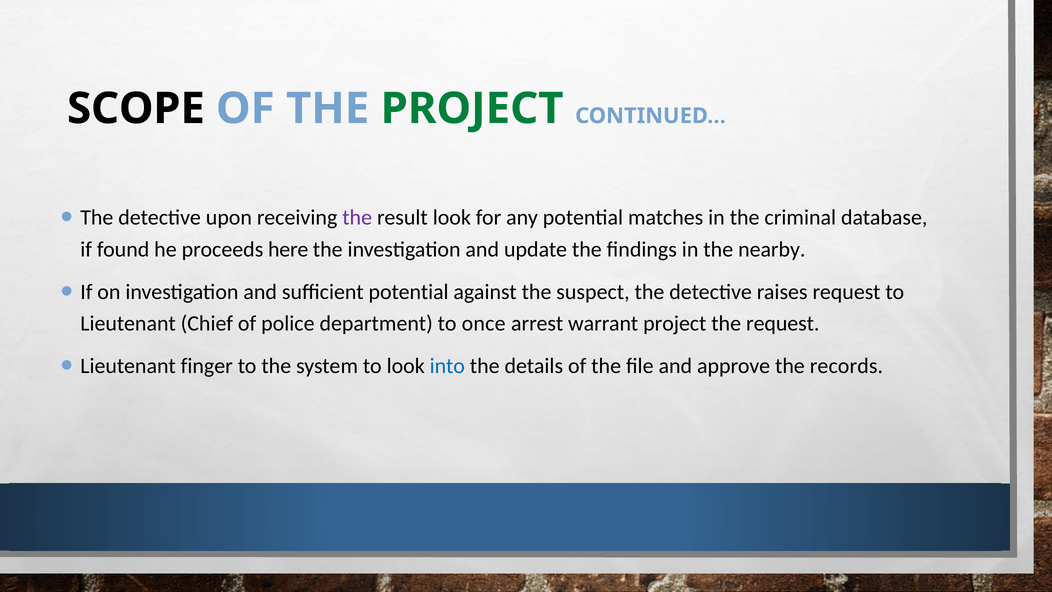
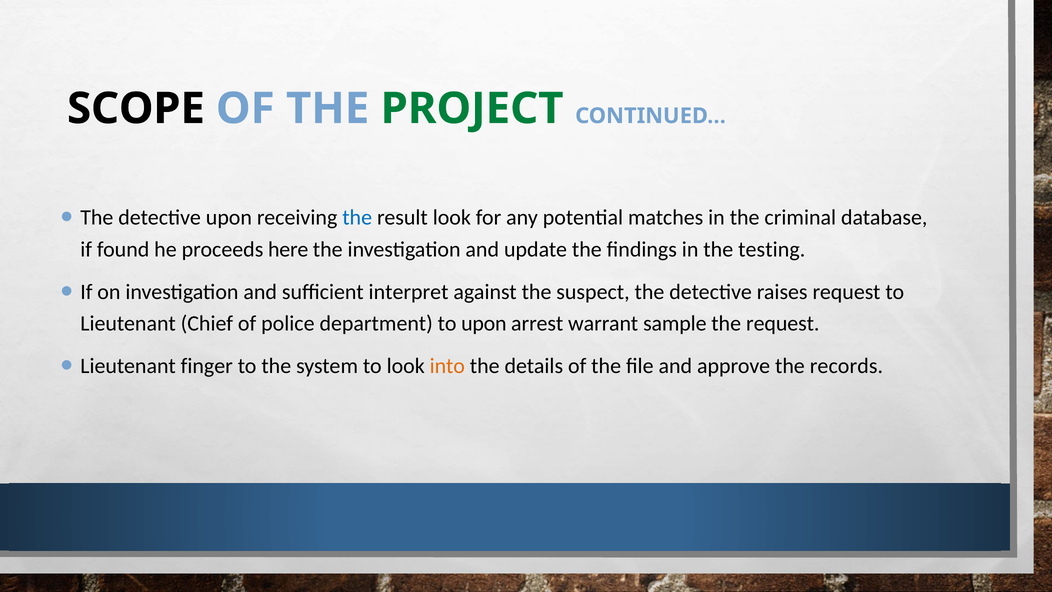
the colour: purple -> blue (357, 218)
nearby: nearby -> testing (772, 249)
sufficient potential: potential -> interpret (409, 292)
to once: once -> upon (484, 323)
warrant project: project -> sample (675, 323)
into colour: blue -> orange (447, 366)
